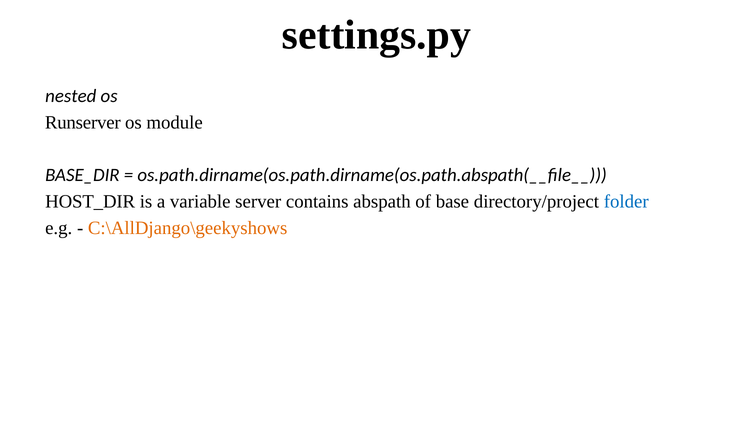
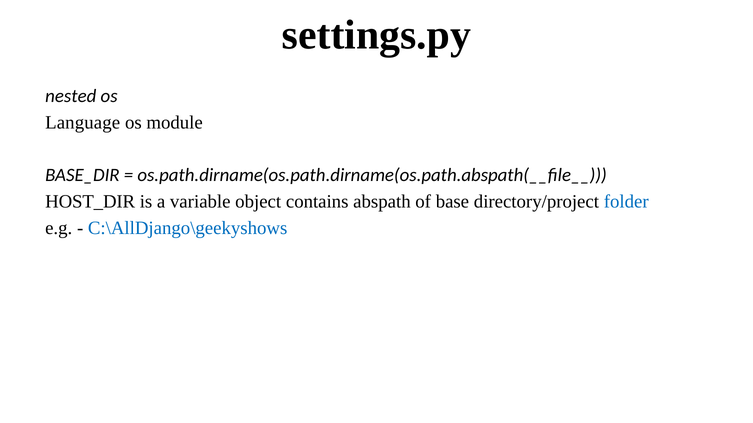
Runserver: Runserver -> Language (83, 123)
server: server -> object (258, 202)
C:\AllDjango\geekyshows colour: orange -> blue (188, 228)
